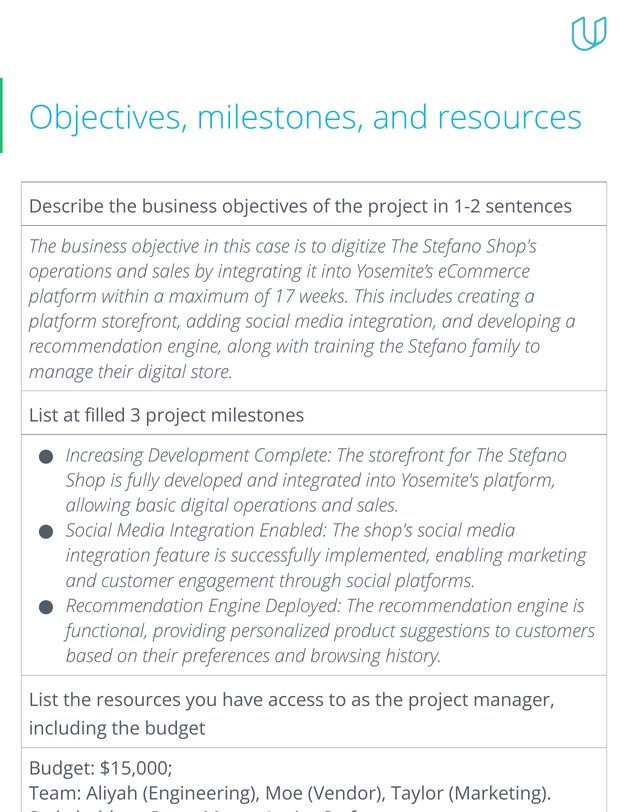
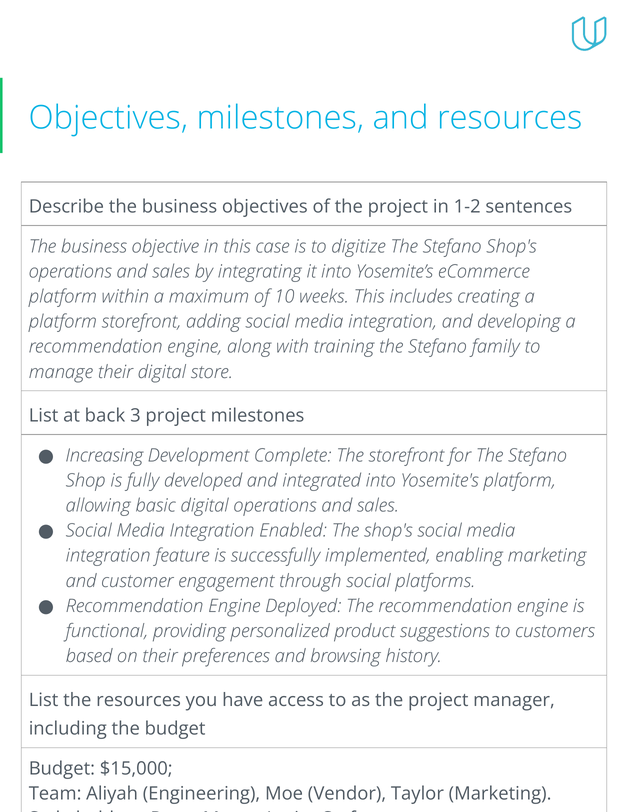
17: 17 -> 10 (284, 297)
filled: filled -> back (105, 416)
